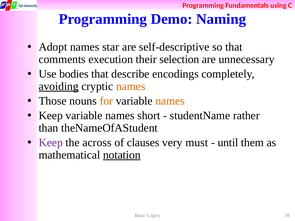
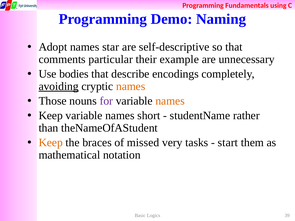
execution: execution -> particular (111, 59)
selection: selection -> example (179, 59)
for colour: orange -> purple (106, 101)
Keep colour: purple -> orange (51, 143)
across: across -> braces (97, 143)
clauses: clauses -> missed (143, 143)
must: must -> tasks (197, 143)
until: until -> start (228, 143)
notation underline: present -> none (122, 155)
